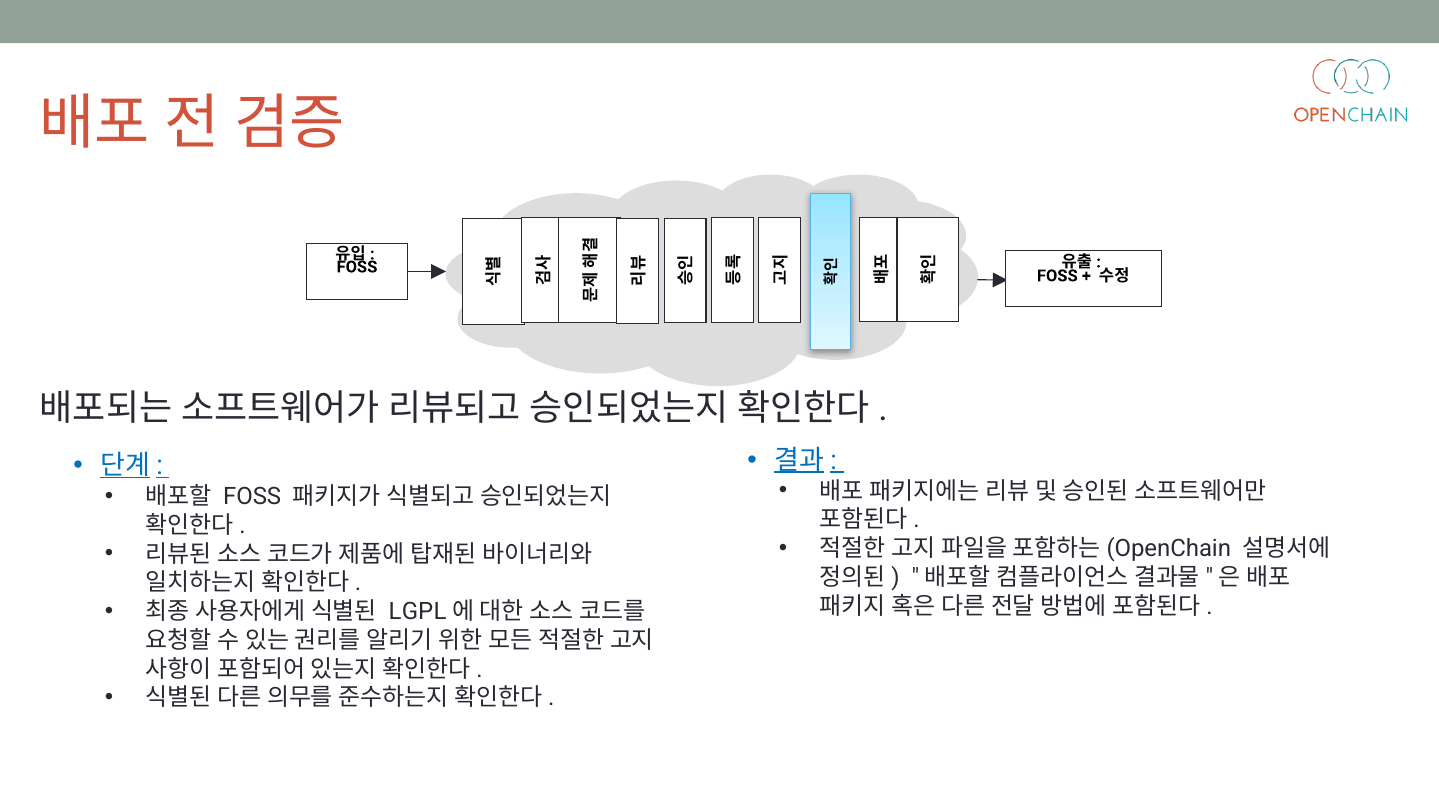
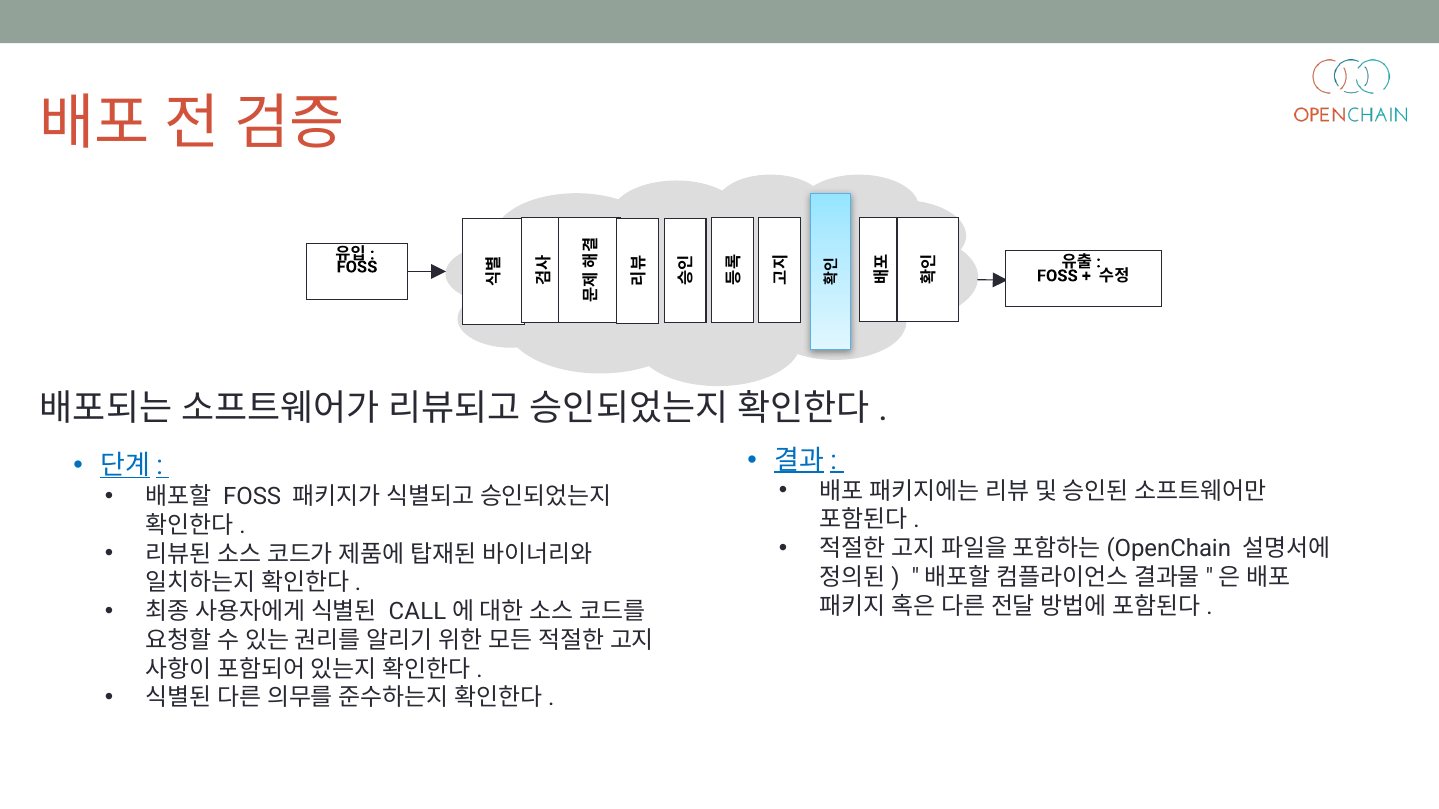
LGPL: LGPL -> CALL (418, 612)
